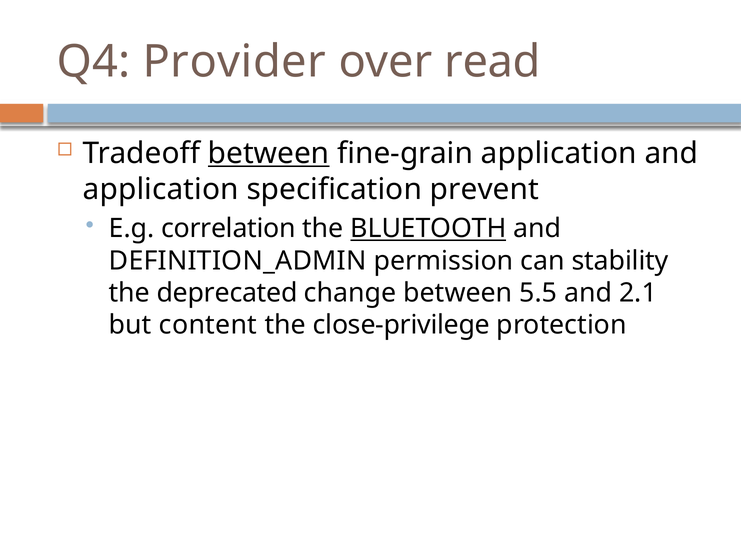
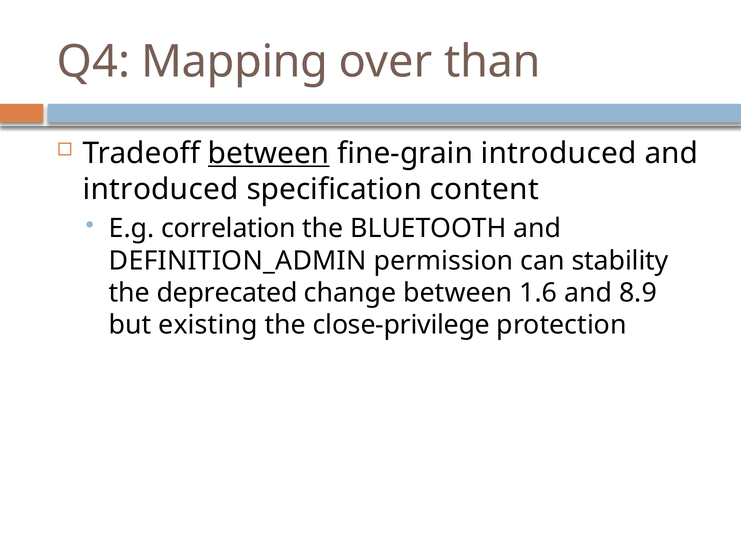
Provider: Provider -> Mapping (235, 62)
read: read -> than (493, 62)
fine-grain application: application -> introduced (559, 153)
application: application -> introduced (161, 189)
prevent: prevent -> content (484, 189)
BLUETOOTH underline: present -> none (428, 229)
5.5: 5.5 -> 1.6 (538, 293)
2.1: 2.1 -> 8.9 (638, 293)
content: content -> existing (208, 325)
